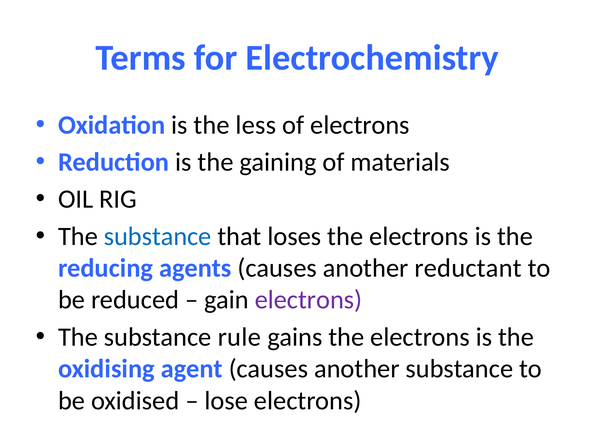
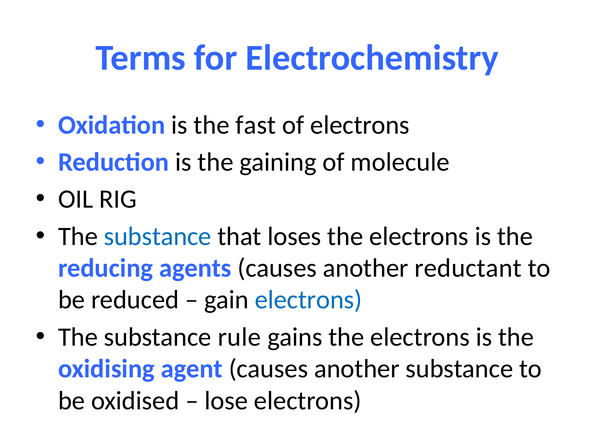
less: less -> fast (256, 125)
materials: materials -> molecule (400, 162)
electrons colour: purple -> blue (308, 299)
